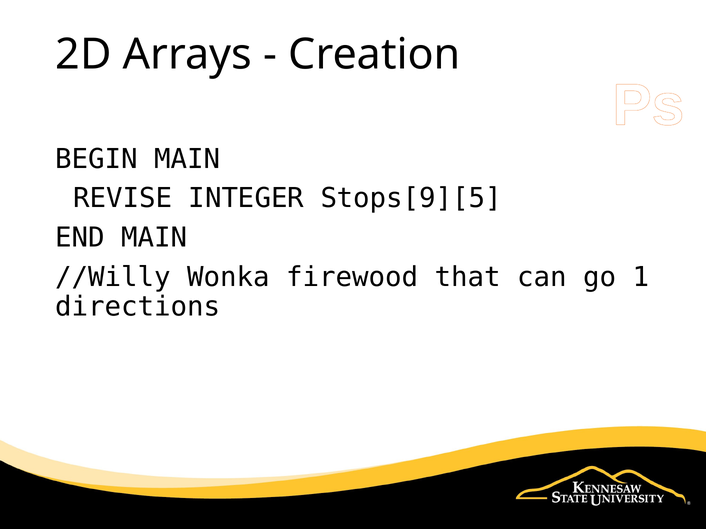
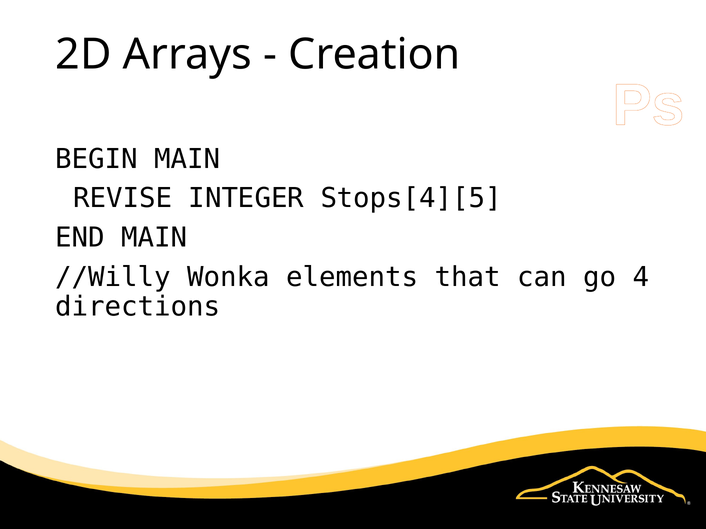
Stops[9][5: Stops[9][5 -> Stops[4][5 (411, 199)
firewood: firewood -> elements (352, 278)
1: 1 -> 4 (641, 278)
